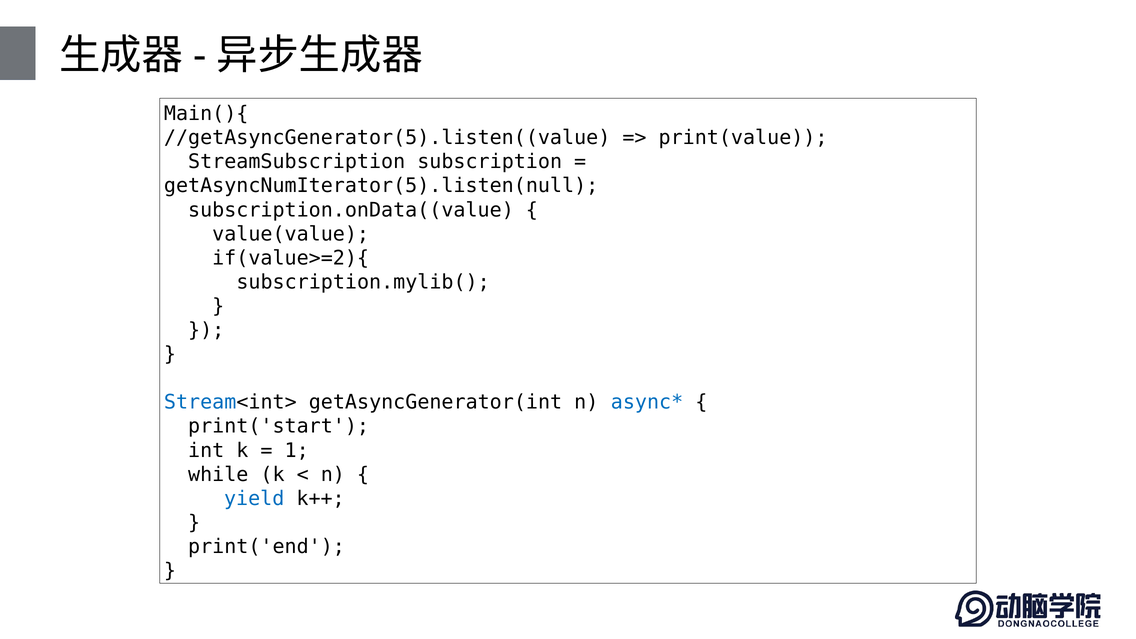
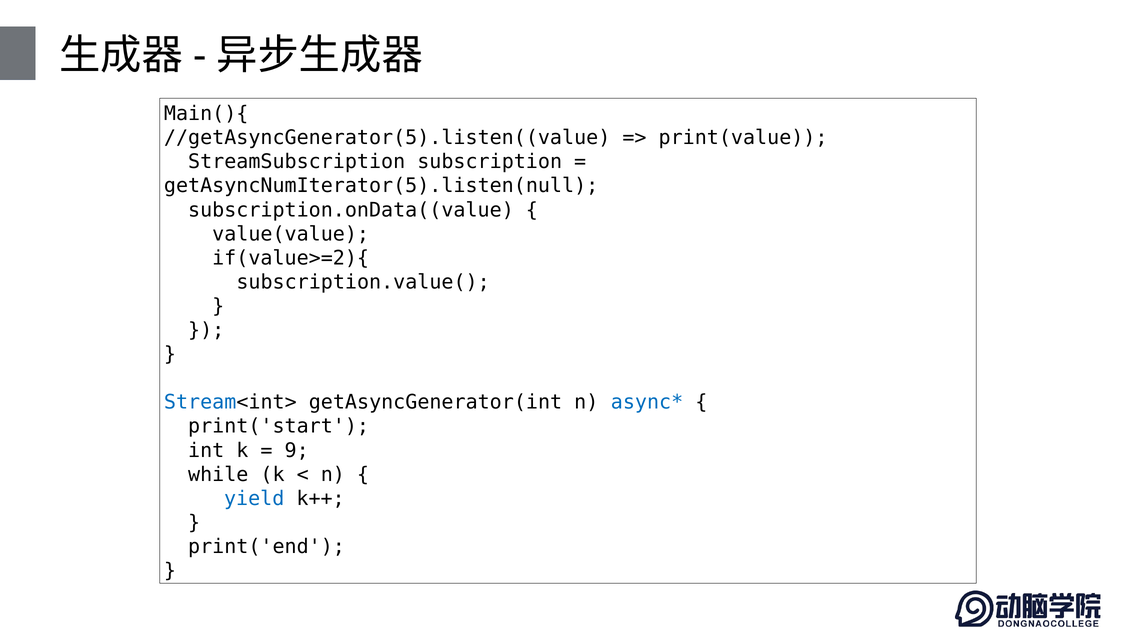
subscription.mylib(: subscription.mylib( -> subscription.value( (363, 282)
1: 1 -> 9 (297, 450)
